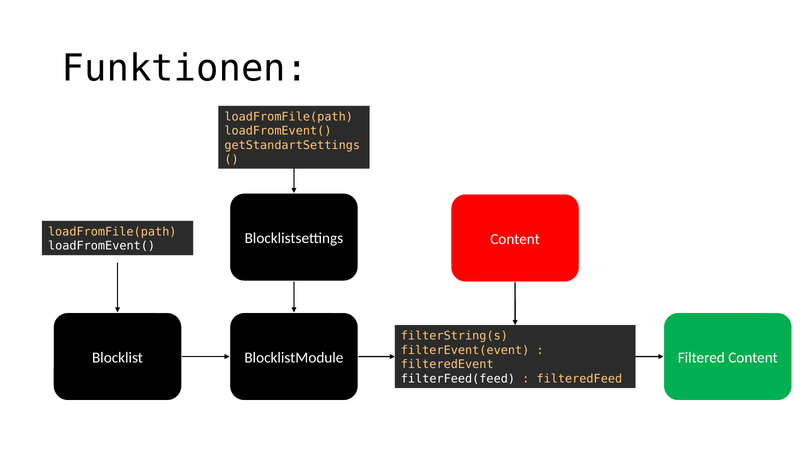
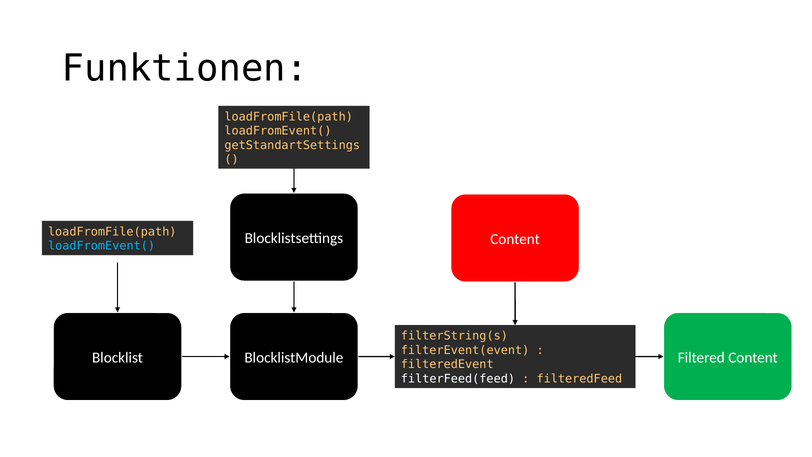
loadFromEvent( colour: white -> light blue (102, 246)
